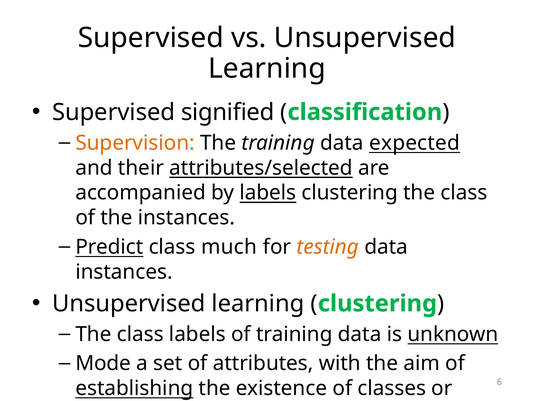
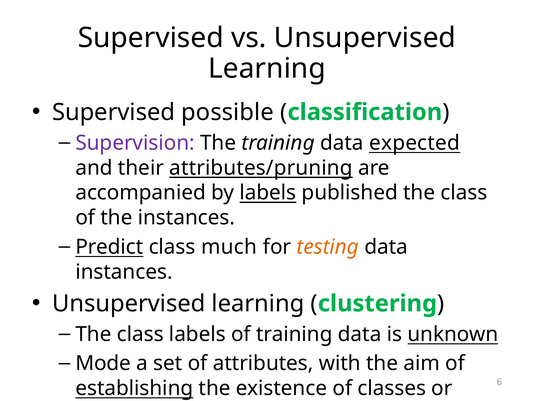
signified: signified -> possible (228, 112)
Supervision colour: orange -> purple (135, 143)
attributes/selected: attributes/selected -> attributes/pruning (261, 168)
labels clustering: clustering -> published (350, 193)
